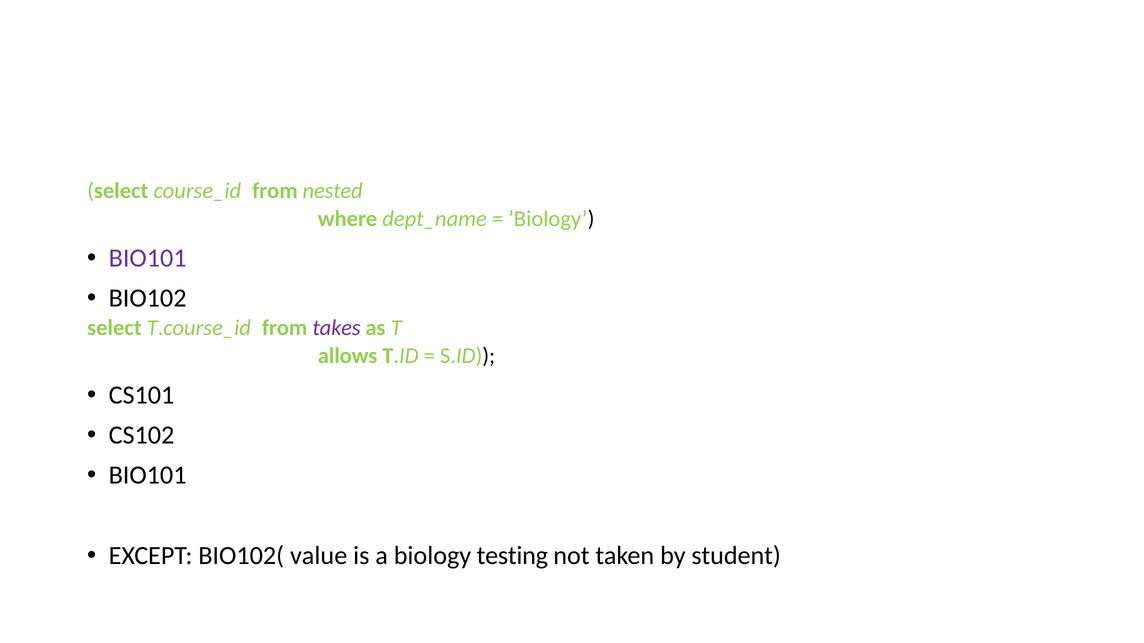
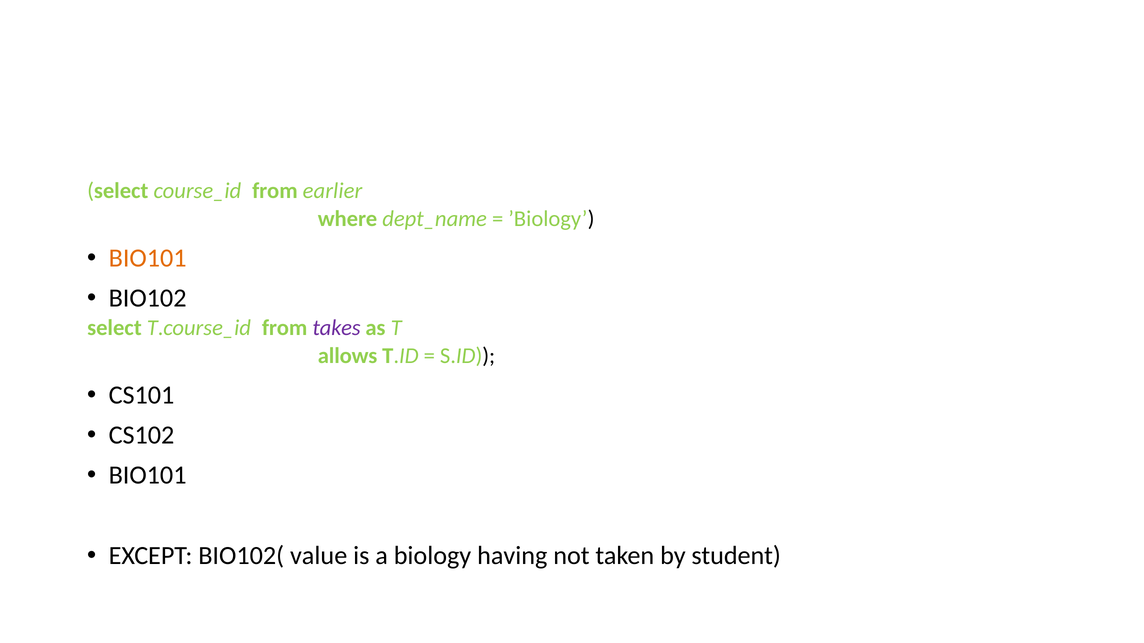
nested: nested -> earlier (332, 191)
BIO101 colour: purple -> orange (148, 258)
testing: testing -> having (512, 556)
